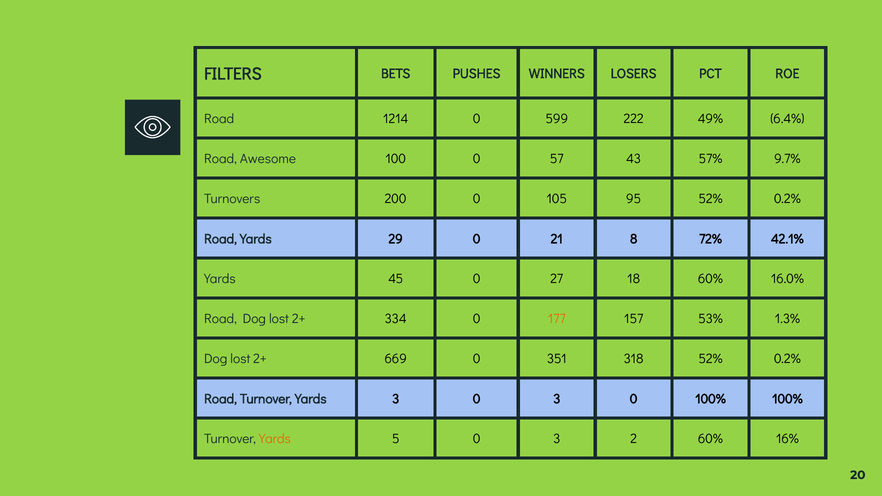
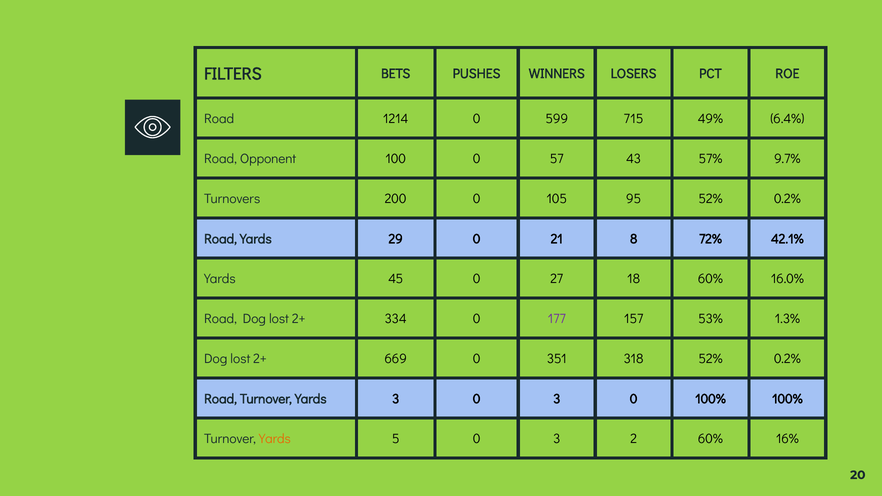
222: 222 -> 715 (634, 119)
Awesome: Awesome -> Opponent (268, 159)
177 colour: orange -> purple (557, 319)
